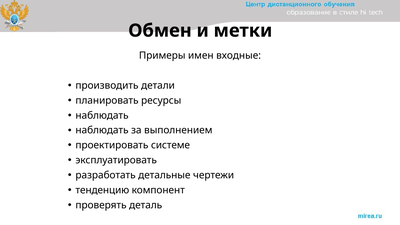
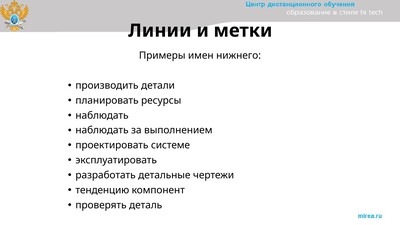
Обмен: Обмен -> Линии (160, 31)
входные: входные -> нижнего (239, 56)
